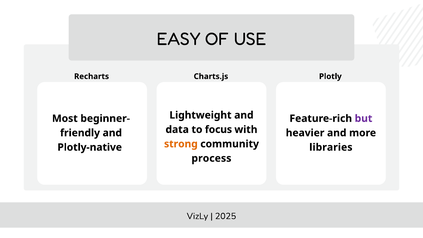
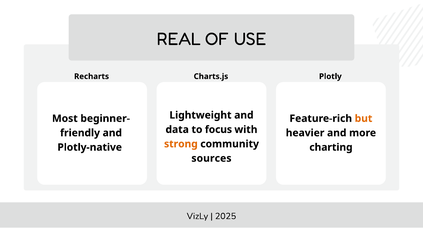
EASY: EASY -> REAL (179, 39)
but colour: purple -> orange (364, 118)
libraries: libraries -> charting (331, 147)
process: process -> sources (211, 158)
